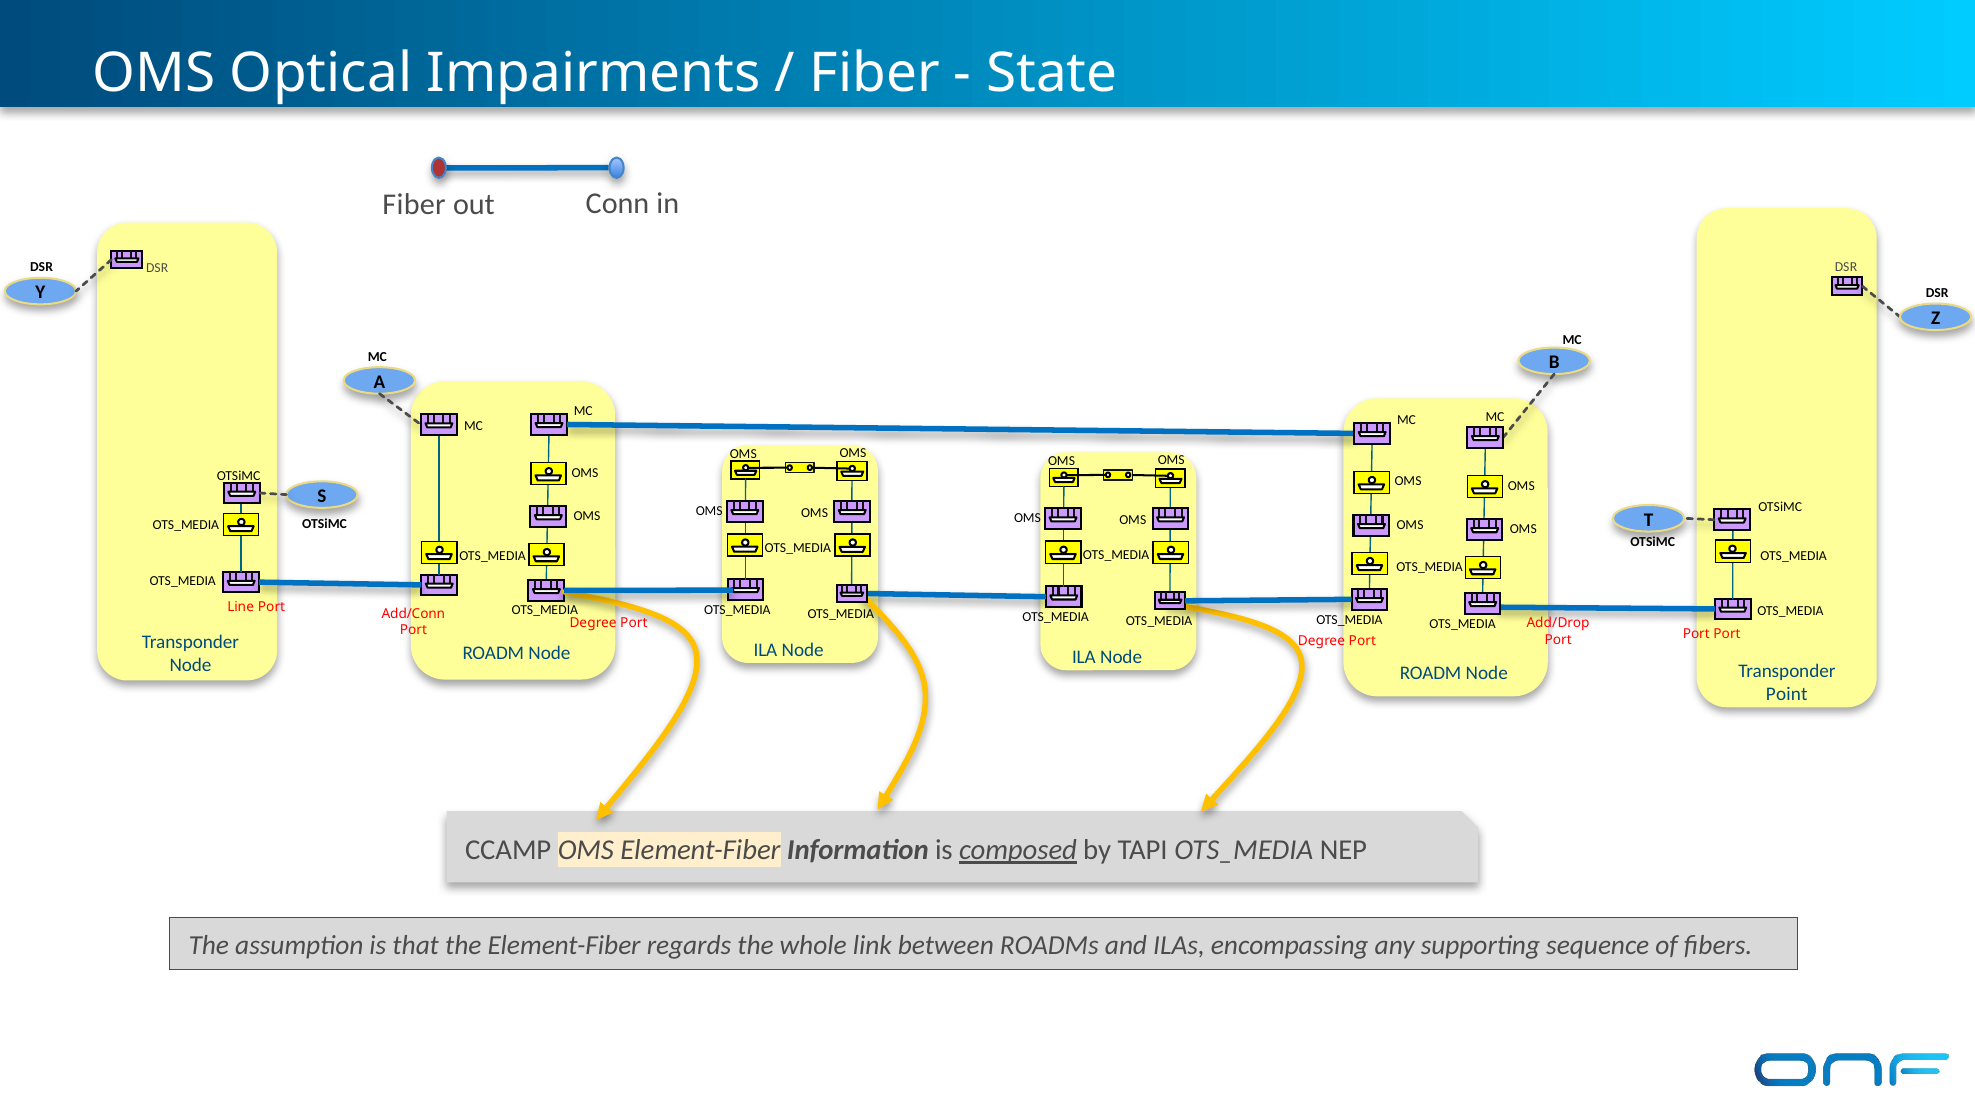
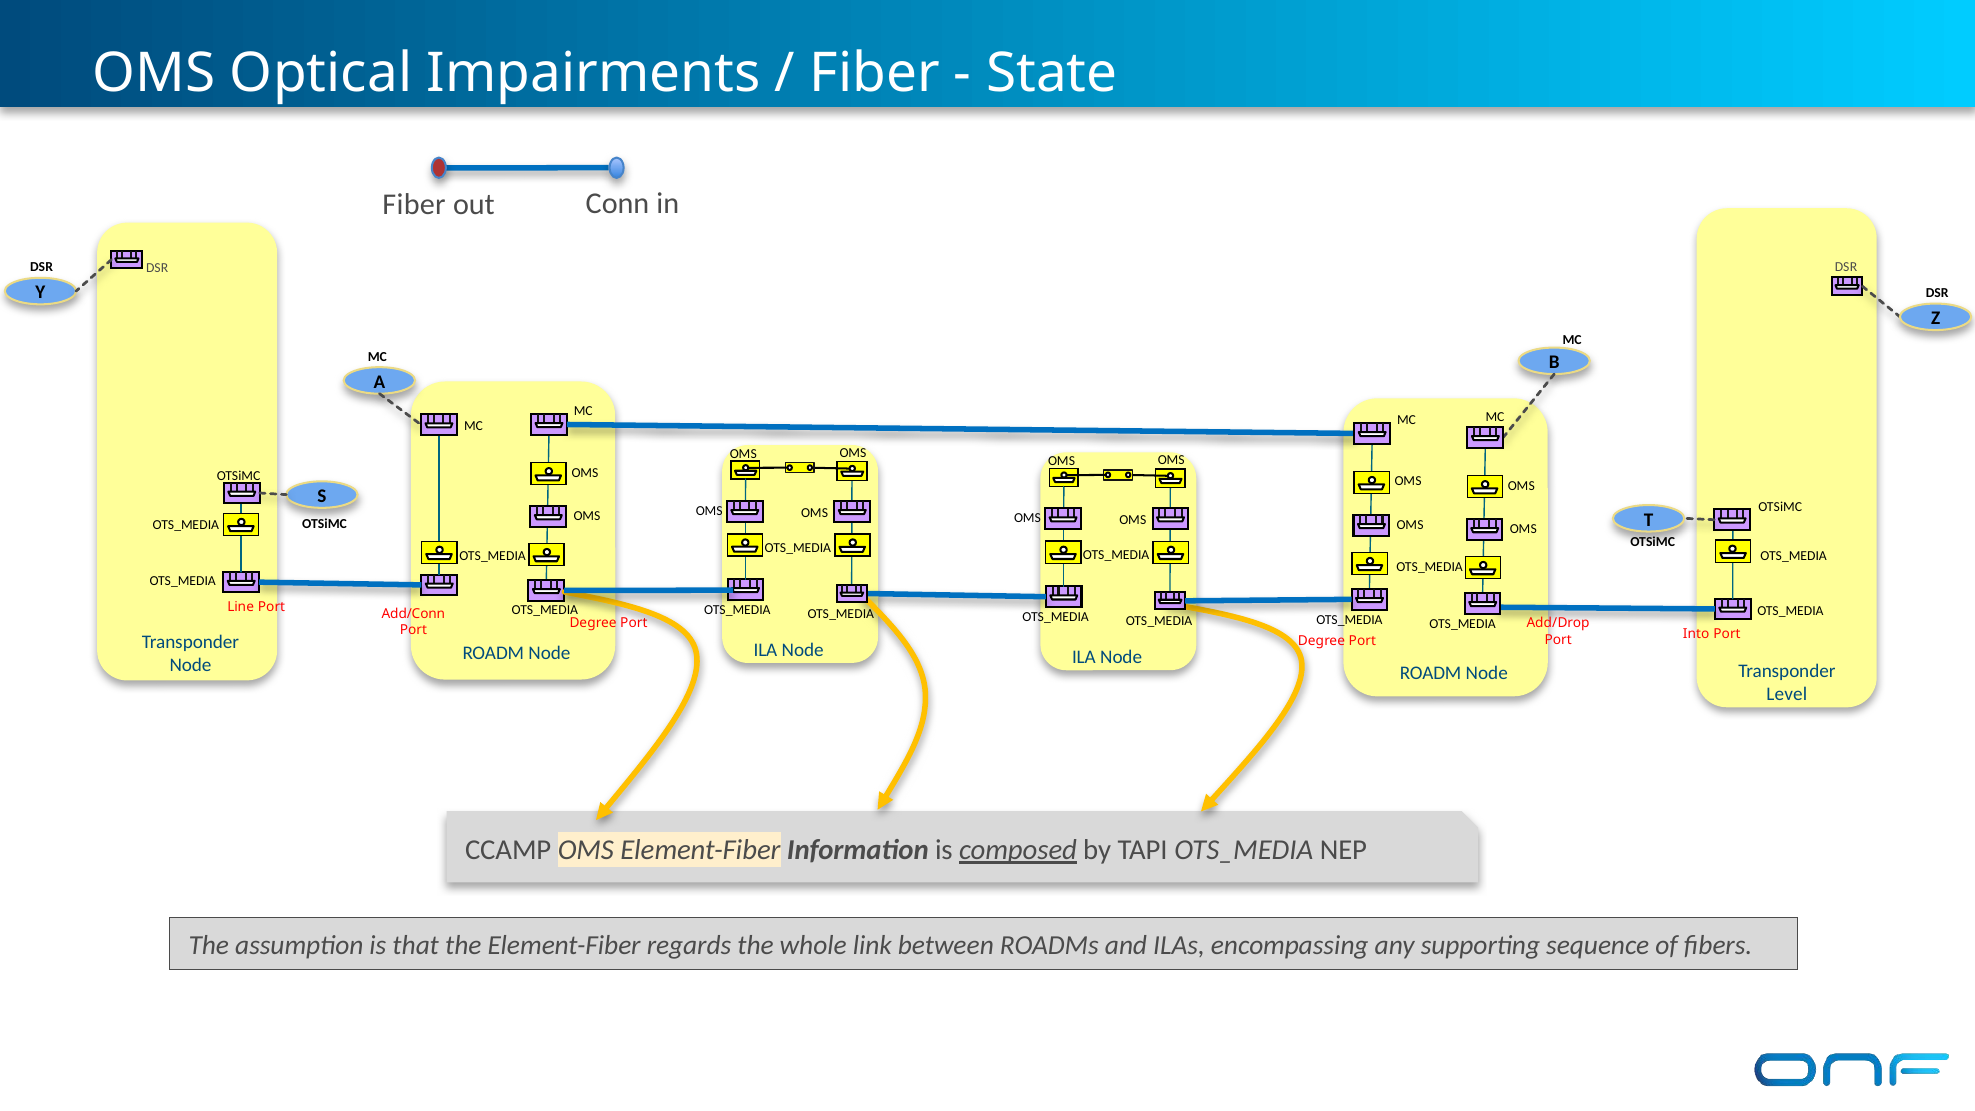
Port: Port -> Into (1696, 634)
Point: Point -> Level (1787, 694)
